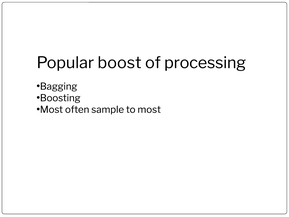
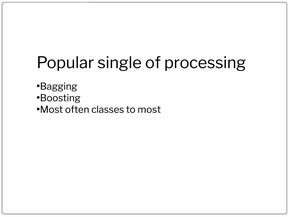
boost: boost -> single (120, 63)
sample: sample -> classes (108, 110)
